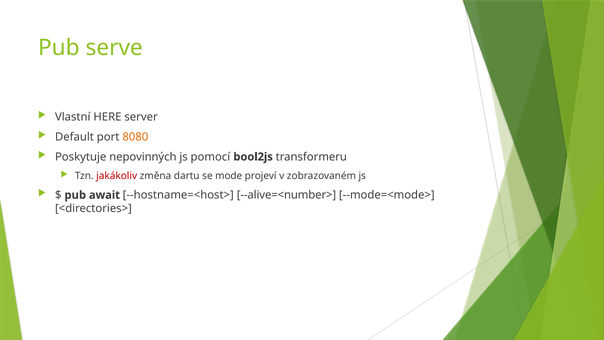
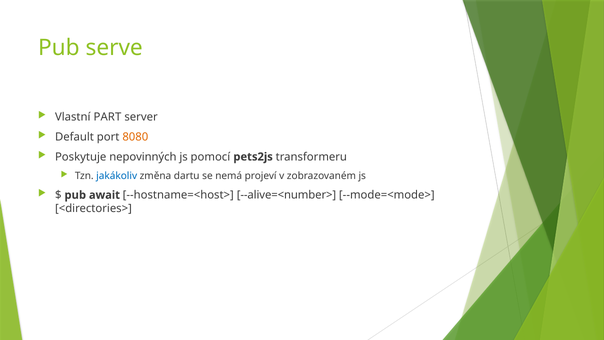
HERE: HERE -> PART (107, 117)
bool2js: bool2js -> pets2js (253, 157)
jakákoliv colour: red -> blue (117, 176)
mode: mode -> nemá (229, 176)
